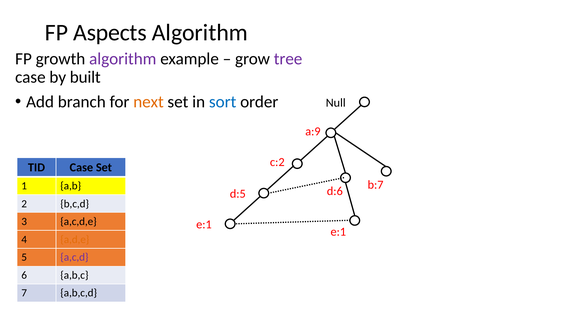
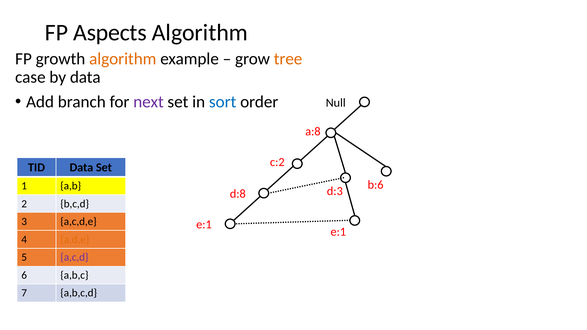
algorithm colour: purple -> orange (123, 59)
tree colour: purple -> orange (288, 59)
by built: built -> data (85, 77)
next colour: orange -> purple (149, 102)
a:9: a:9 -> a:8 (313, 132)
TID Case: Case -> Data (81, 168)
b:7: b:7 -> b:6 (376, 185)
d:6: d:6 -> d:3 (335, 191)
d:5: d:5 -> d:8 (238, 194)
